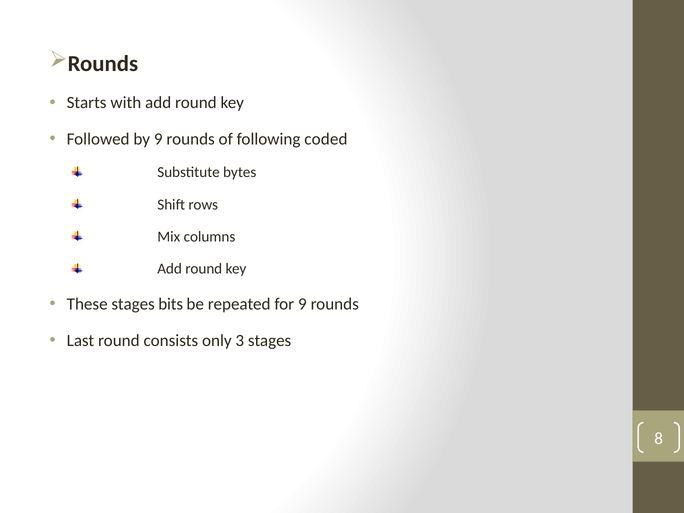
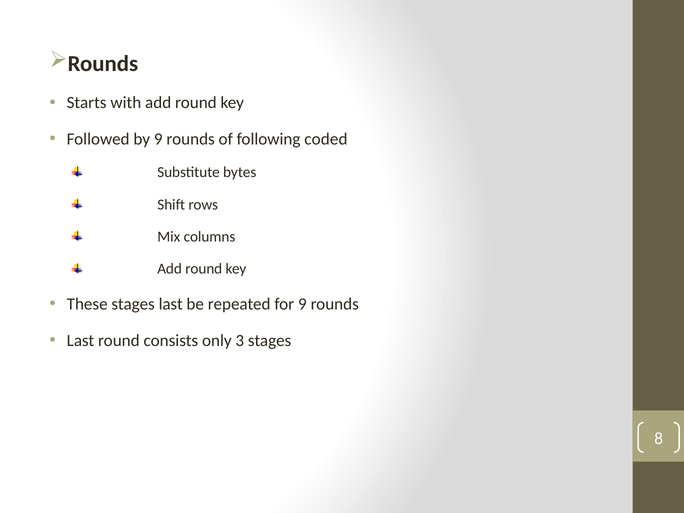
stages bits: bits -> last (171, 304)
